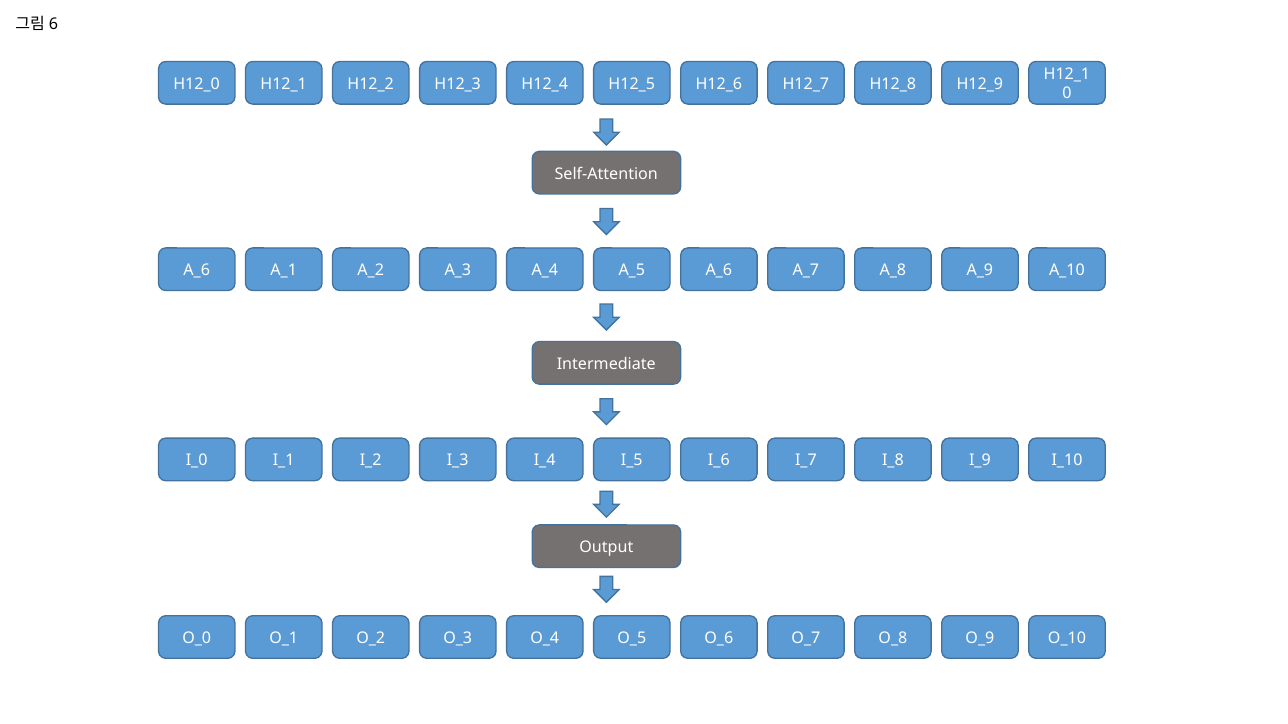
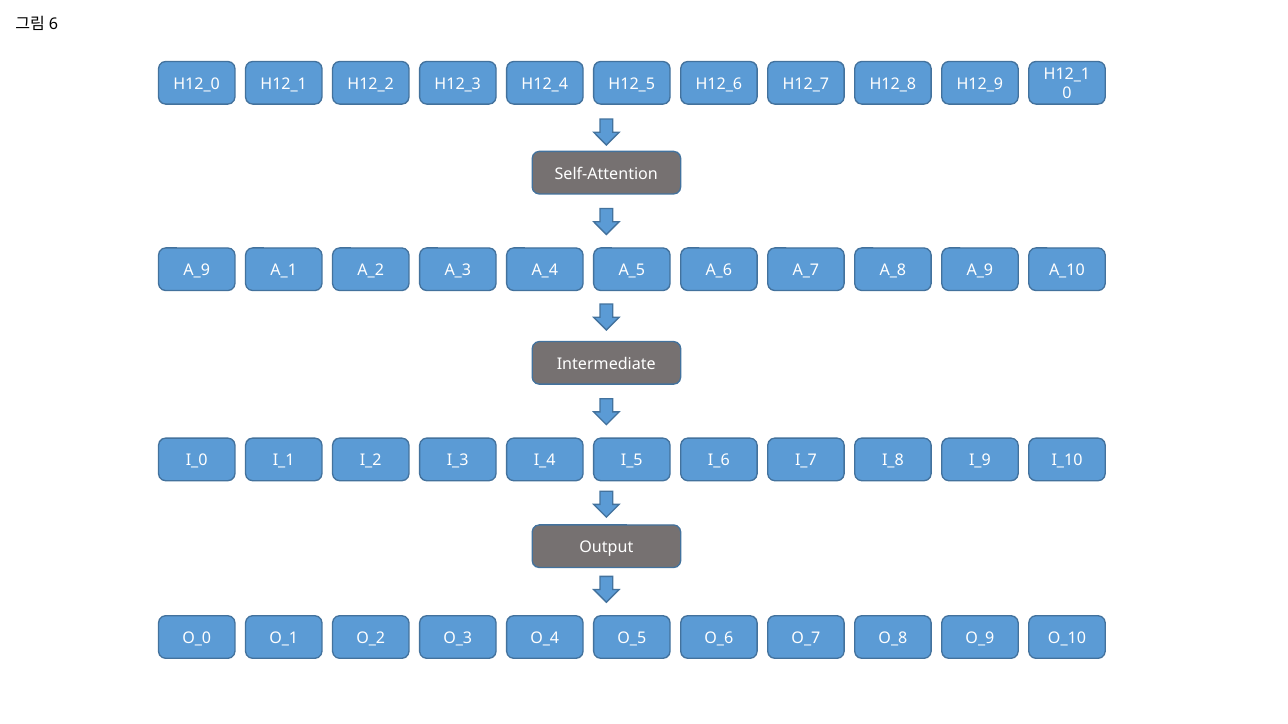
A_6: A_6 -> A_9 (197, 271)
